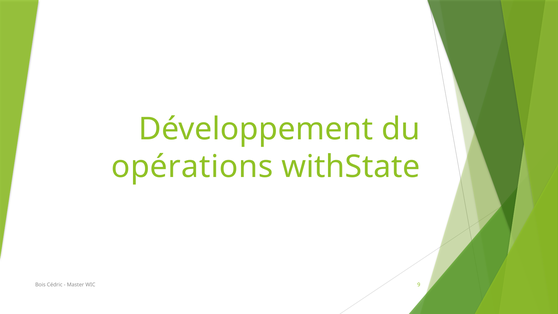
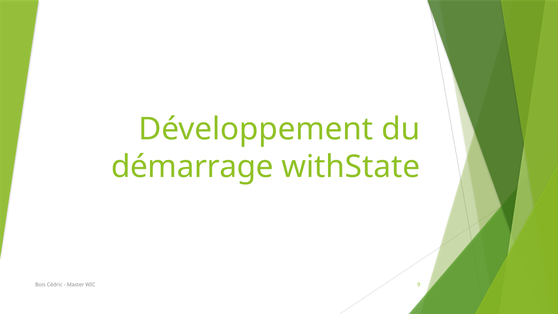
opérations: opérations -> démarrage (192, 167)
